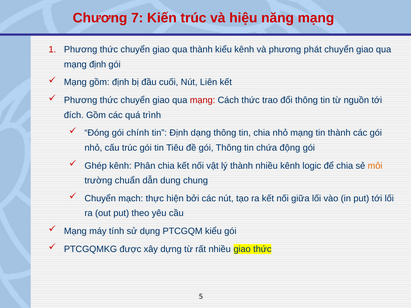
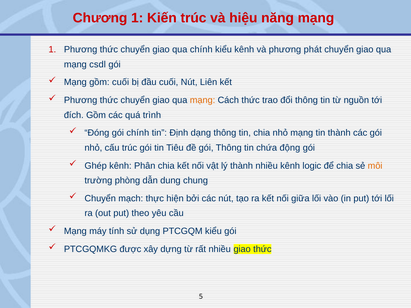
Chương 7: 7 -> 1 (137, 18)
qua thành: thành -> chính (201, 50)
mạng định: định -> csdl (98, 64)
gồm định: định -> cuối (121, 82)
mạng colour: red -> orange (203, 100)
chuẩn: chuẩn -> phòng (127, 181)
